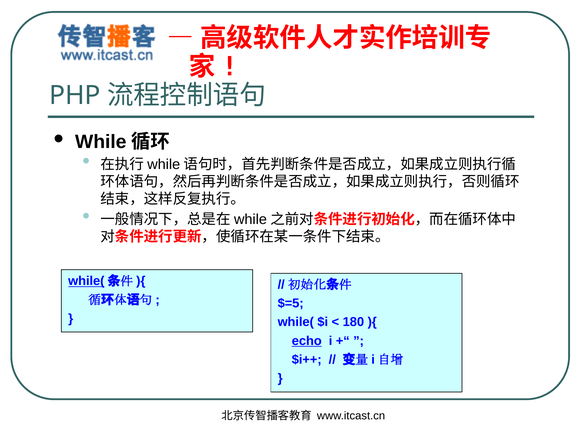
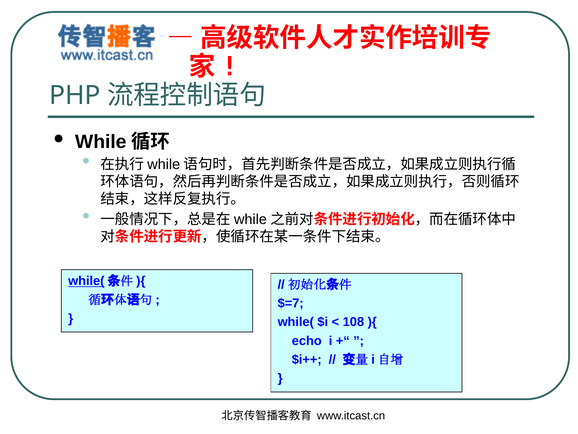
$=5: $=5 -> $=7 (291, 303)
180: 180 -> 108 (353, 322)
echo underline: present -> none (307, 340)
